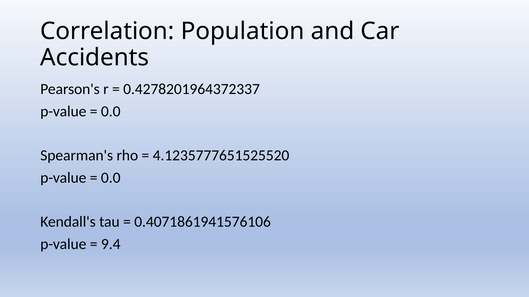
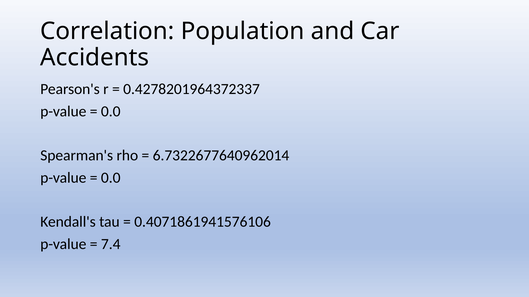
4.1235777651525520: 4.1235777651525520 -> 6.7322677640962014 (221, 156)
9.4: 9.4 -> 7.4 (111, 244)
